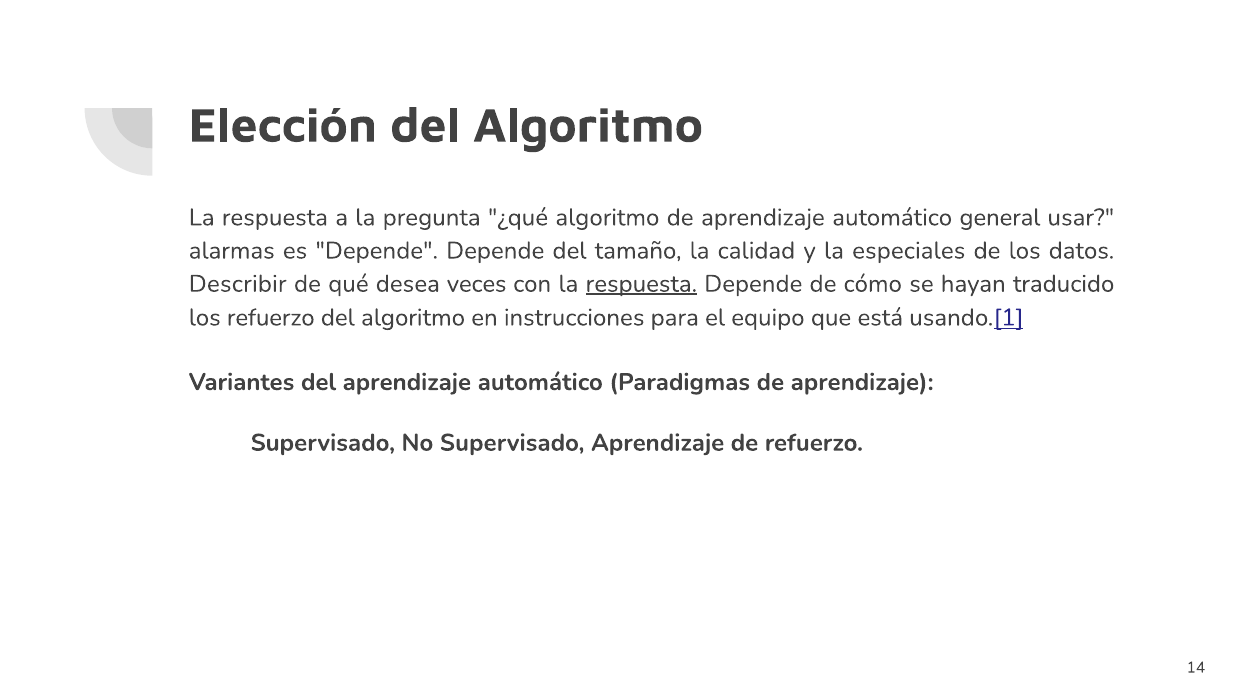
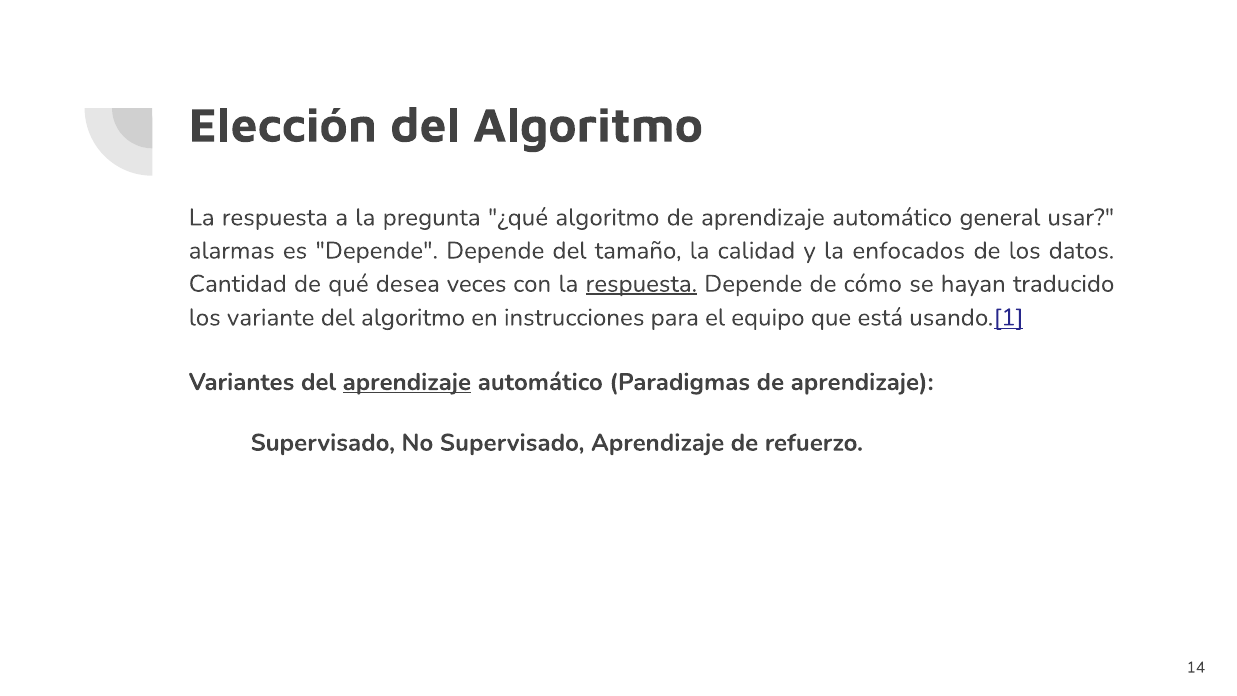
especiales: especiales -> enfocados (909, 251)
Describir: Describir -> Cantidad (238, 284)
los refuerzo: refuerzo -> variante (271, 317)
aprendizaje underline: none -> present (407, 382)
